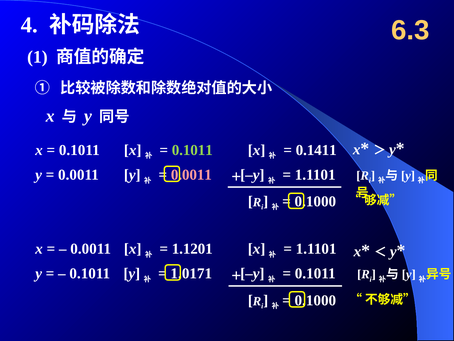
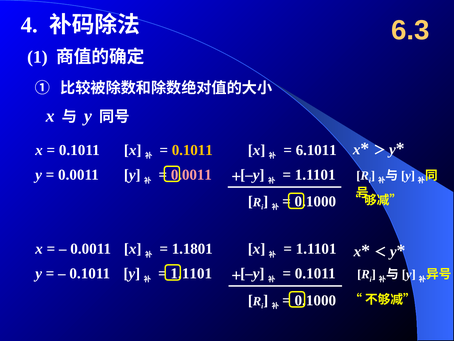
0.1011 colour: light green -> yellow (192, 150)
0.1411: 0.1411 -> 6.1011 (316, 150)
1.1201: 1.1201 -> 1.1801 (192, 249)
1.0171: 1.0171 -> 1.1101 (191, 273)
